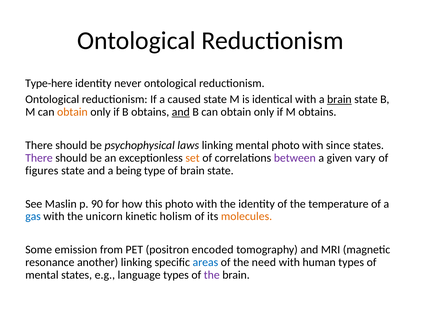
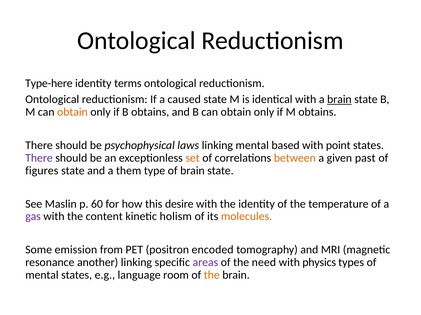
never: never -> terms (128, 84)
and underline: present -> none (181, 112)
mental photo: photo -> based (286, 146)
since: since -> point (338, 146)
between colour: purple -> orange (295, 158)
vary: vary -> past (365, 158)
being: being -> them (129, 171)
90: 90 -> 60 (97, 204)
this photo: photo -> desire (179, 204)
gas colour: blue -> purple (33, 217)
unicorn: unicorn -> content (104, 217)
areas colour: blue -> purple (205, 263)
human: human -> physics (319, 263)
language types: types -> room (176, 276)
the colour: purple -> orange (212, 276)
